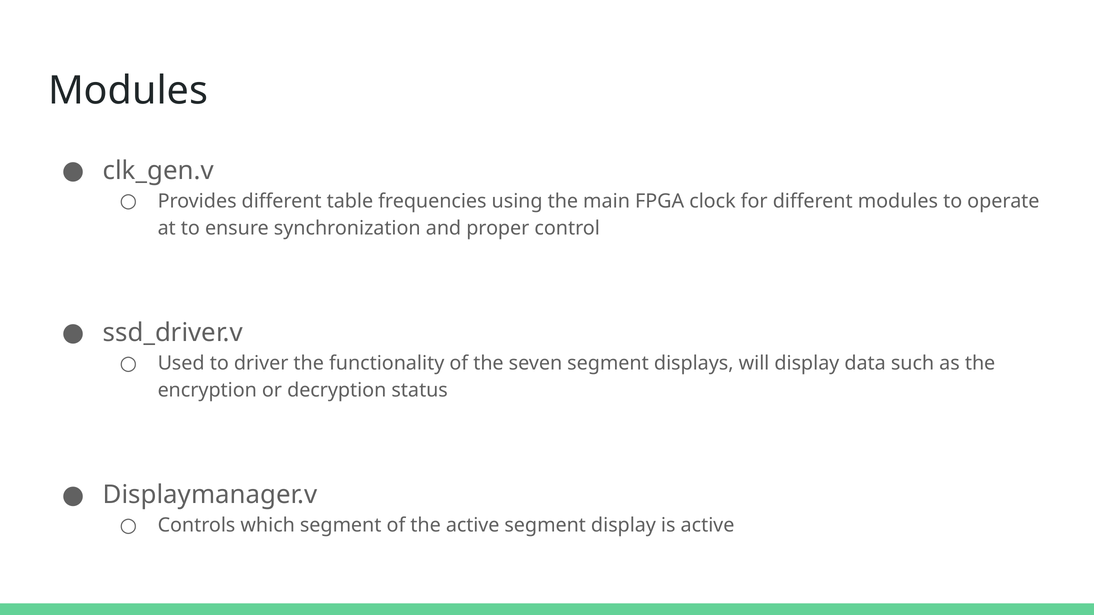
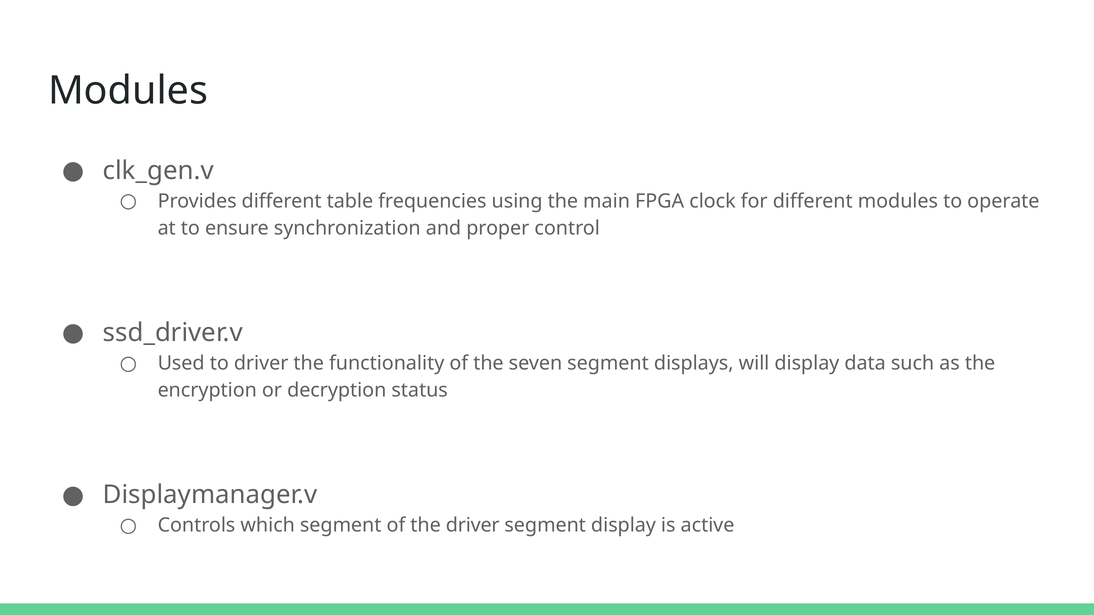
the active: active -> driver (473, 526)
